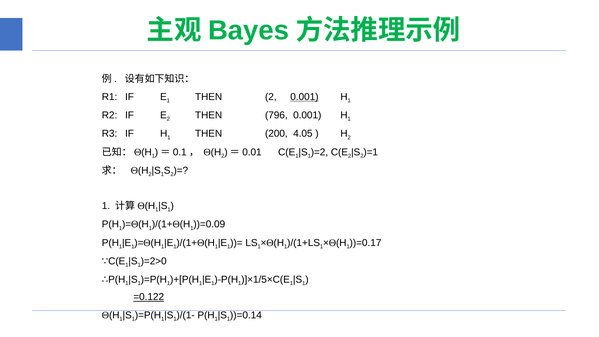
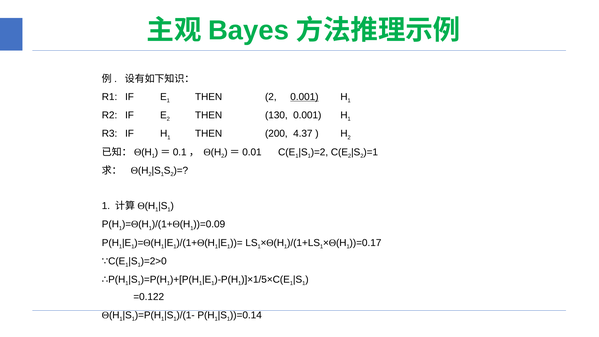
796: 796 -> 130 (276, 115)
4.05: 4.05 -> 4.37 (303, 134)
=0.122 underline: present -> none (149, 297)
